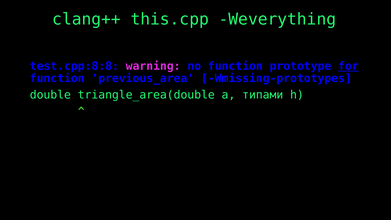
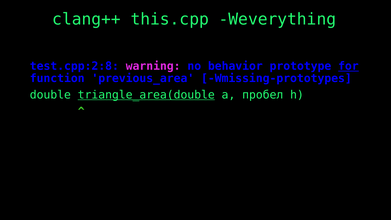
test.cpp:8:8: test.cpp:8:8 -> test.cpp:2:8 (74, 66)
no function: function -> behavior (235, 66)
triangle_area(double underline: none -> present (146, 95)
типами: типами -> пробел (263, 95)
